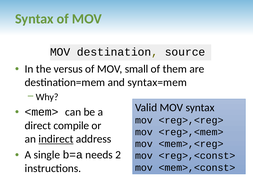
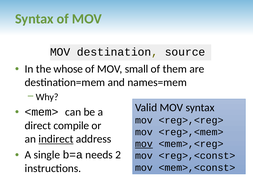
versus: versus -> whose (68, 69)
syntax=mem: syntax=mem -> names=mem (157, 82)
mov underline: none -> present (144, 144)
